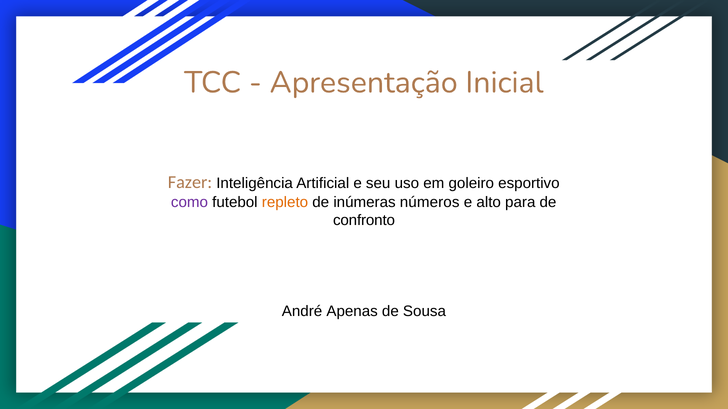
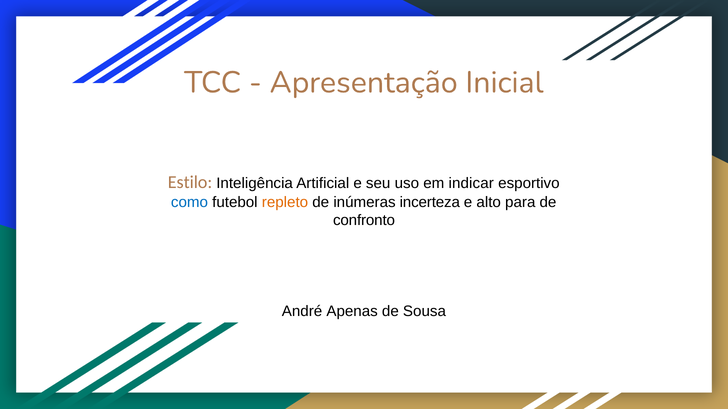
Fazer: Fazer -> Estilo (190, 183)
goleiro: goleiro -> indicar (471, 184)
como colour: purple -> blue (189, 202)
números: números -> incerteza (430, 202)
